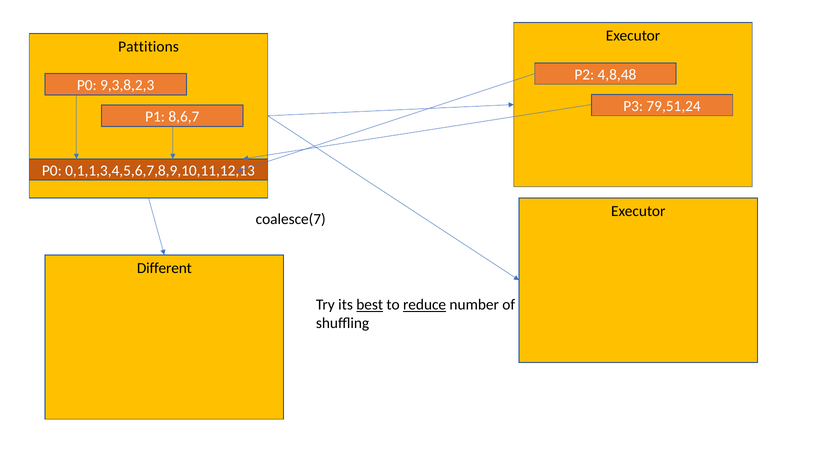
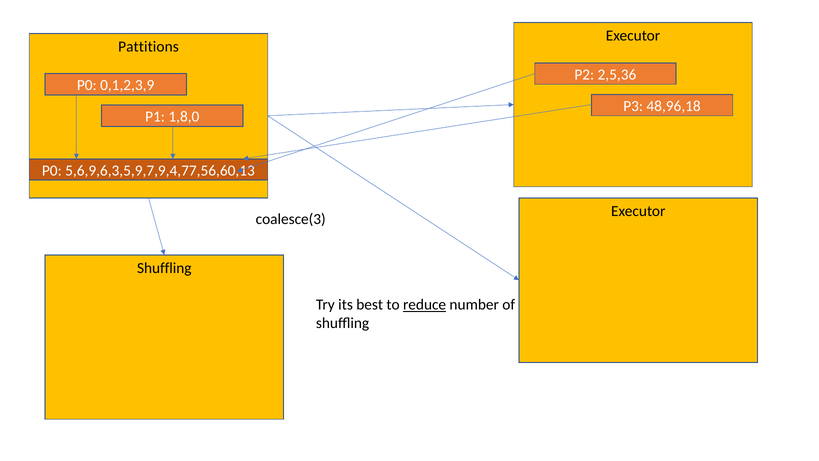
4,8,48: 4,8,48 -> 2,5,36 (617, 75)
9,3,8,2,3: 9,3,8,2,3 -> 0,1,2,3,9 (127, 85)
79,51,24: 79,51,24 -> 48,96,18 (674, 106)
8,6,7: 8,6,7 -> 1,8,0 (184, 117)
0,1,1,3,4,5,6,7,8,9,10,11,12,13: 0,1,1,3,4,5,6,7,8,9,10,11,12,13 -> 5,6,9,6,3,5,9,7,9,4,77,56,60,13 (160, 170)
coalesce(7: coalesce(7 -> coalesce(3 (291, 219)
Different: Different -> Shuffling (164, 268)
best underline: present -> none (370, 305)
